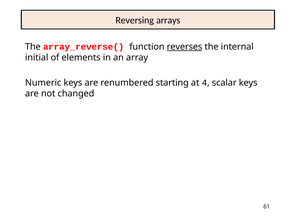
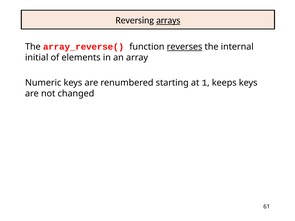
arrays underline: none -> present (168, 20)
4: 4 -> 1 (204, 83)
scalar: scalar -> keeps (224, 83)
